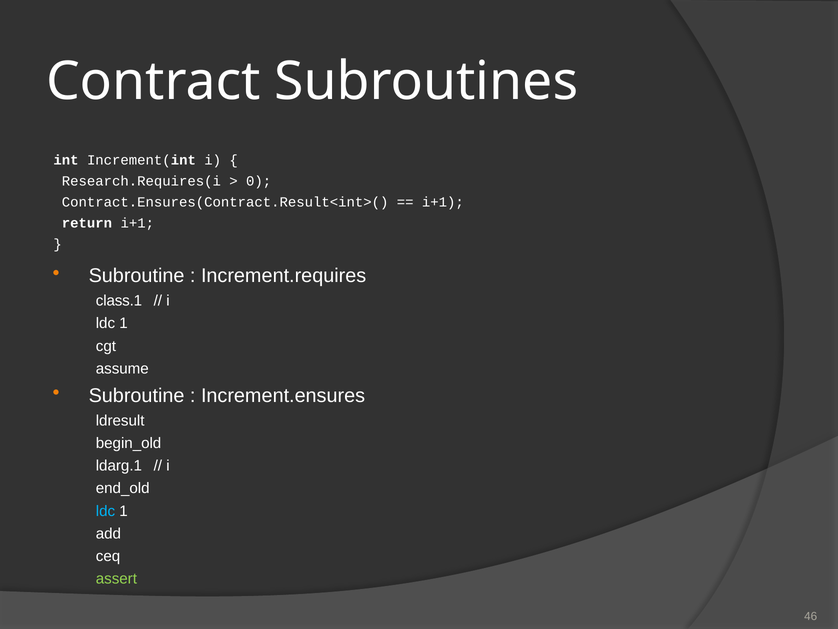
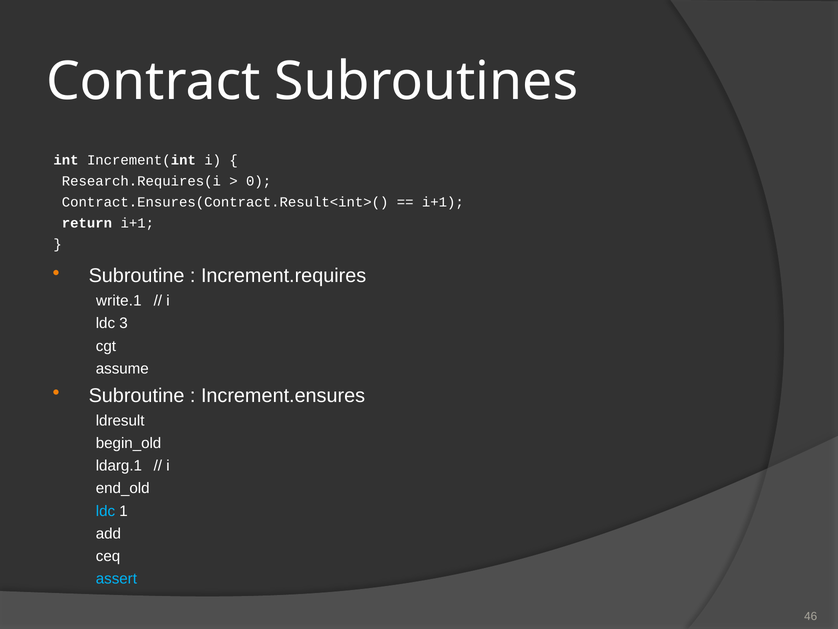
class.1: class.1 -> write.1 (119, 301)
1: 1 -> 3 (124, 323)
assert colour: light green -> light blue (116, 579)
